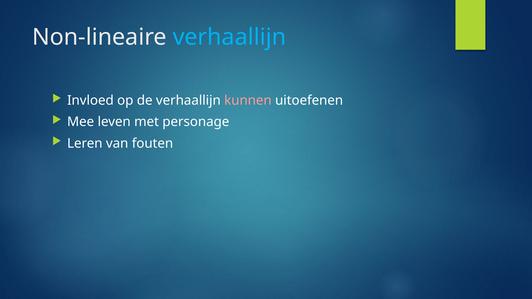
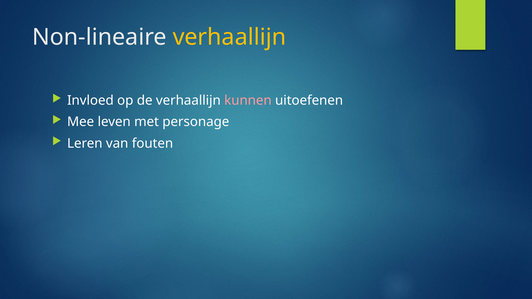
verhaallijn colour: light blue -> yellow (229, 37)
